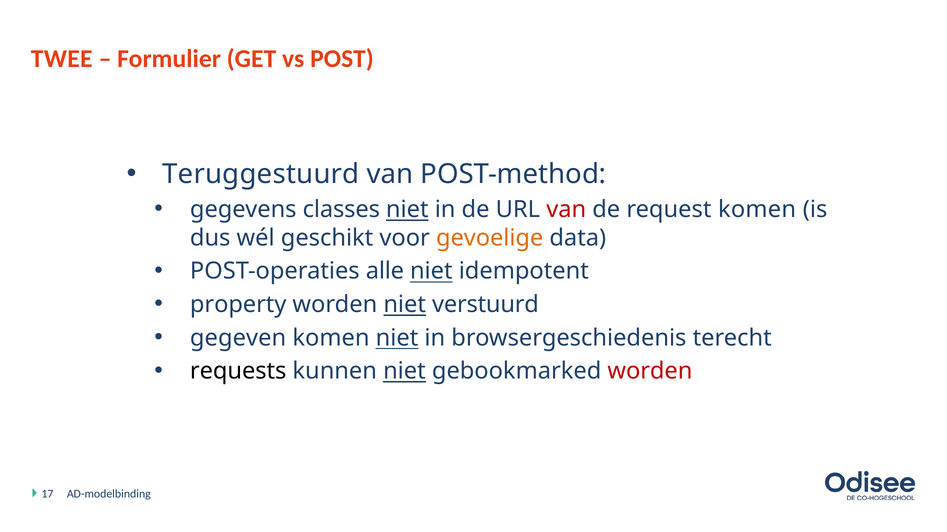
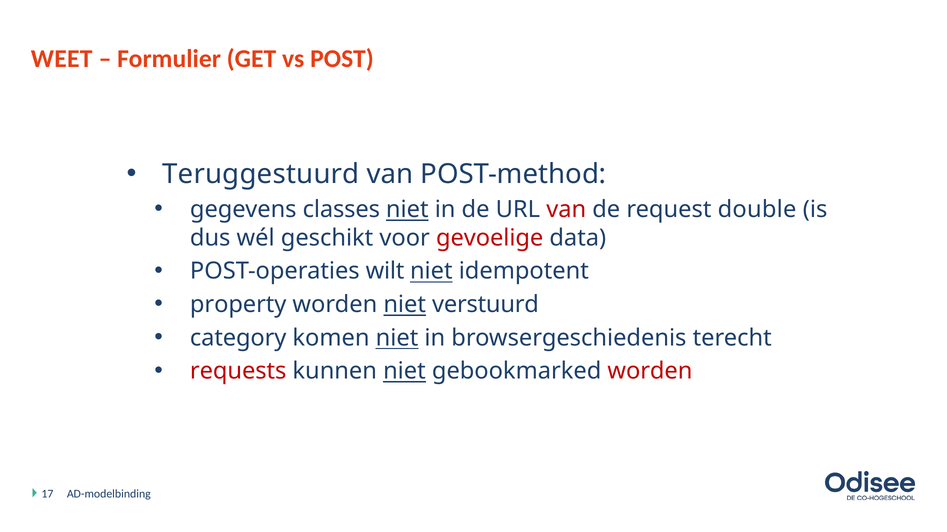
TWEE: TWEE -> WEET (62, 59)
request komen: komen -> double (757, 210)
gevoelige colour: orange -> red (490, 238)
alle: alle -> wilt (385, 272)
gegeven: gegeven -> category (238, 338)
requests colour: black -> red (238, 371)
